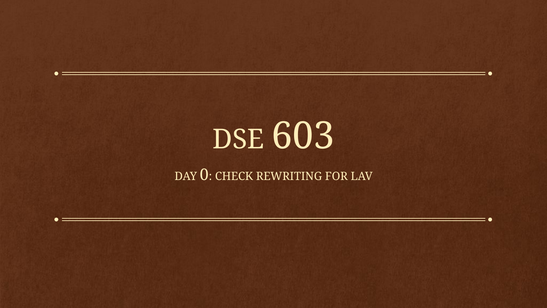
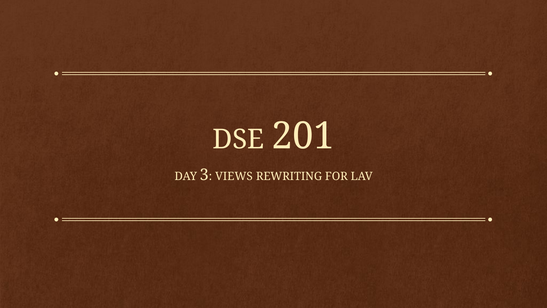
603: 603 -> 201 (303, 136)
0: 0 -> 3 (204, 175)
CHECK: CHECK -> VIEWS (234, 176)
